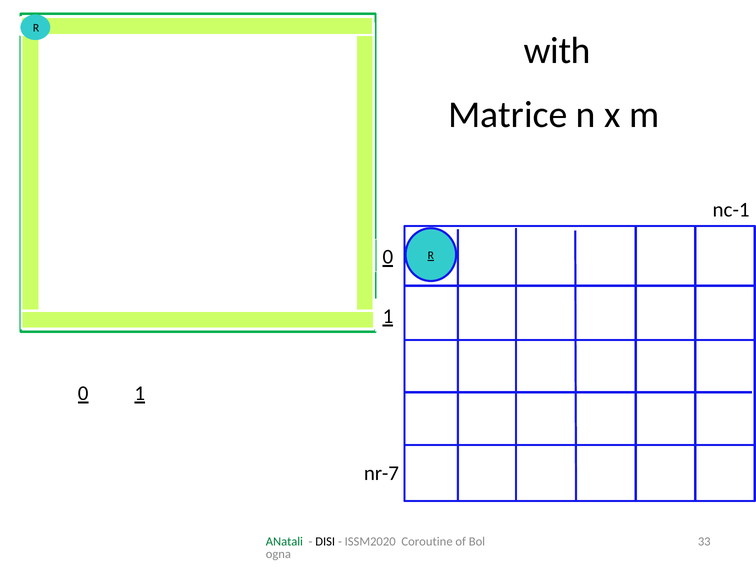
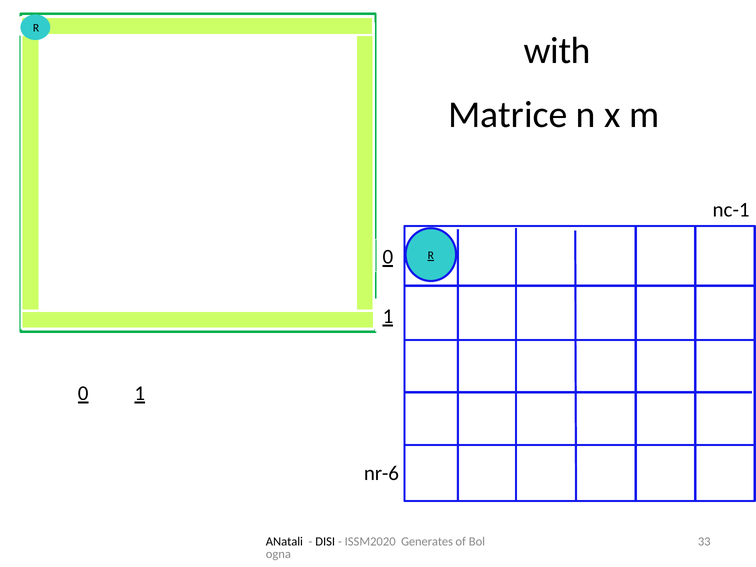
nr-7: nr-7 -> nr-6 (381, 474)
ANatali colour: green -> black (284, 541)
Coroutine: Coroutine -> Generates (427, 541)
